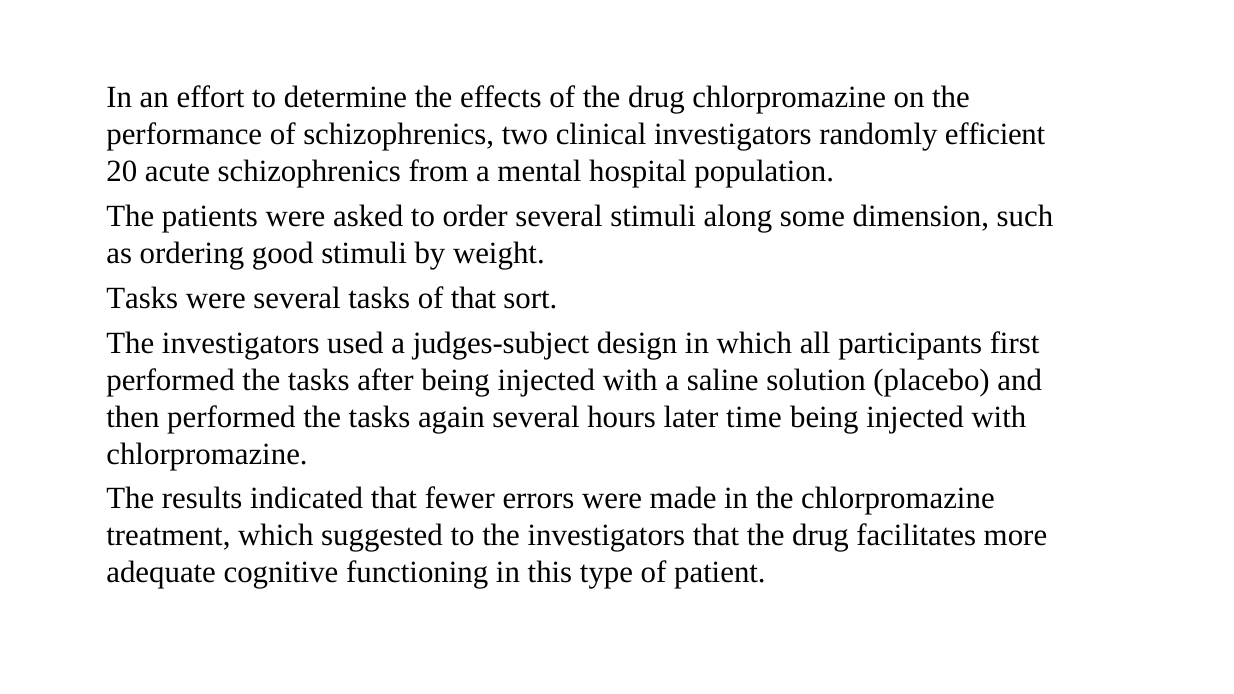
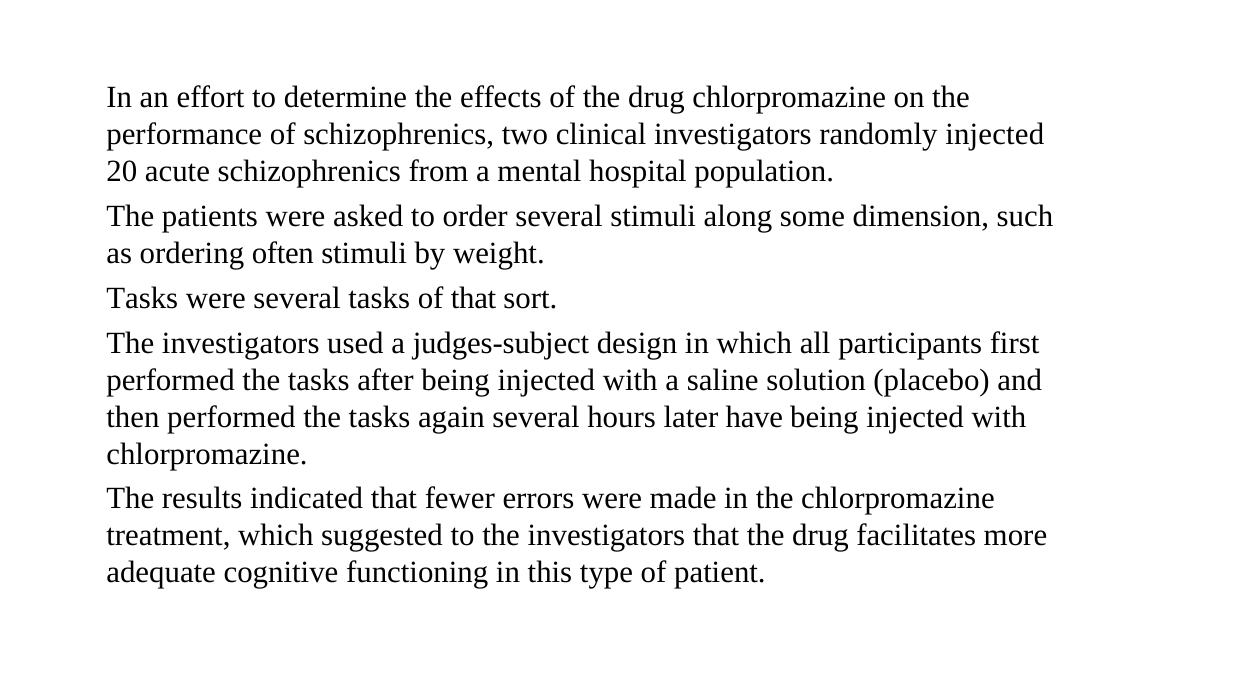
randomly efficient: efficient -> injected (995, 135)
good: good -> often (283, 253)
time: time -> have (754, 417)
